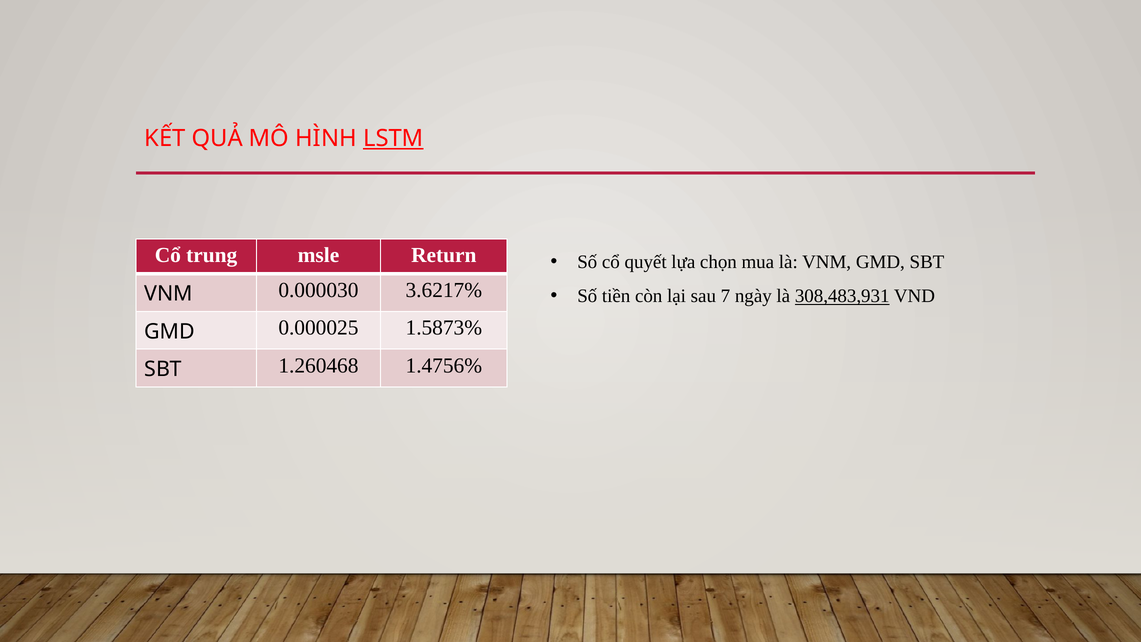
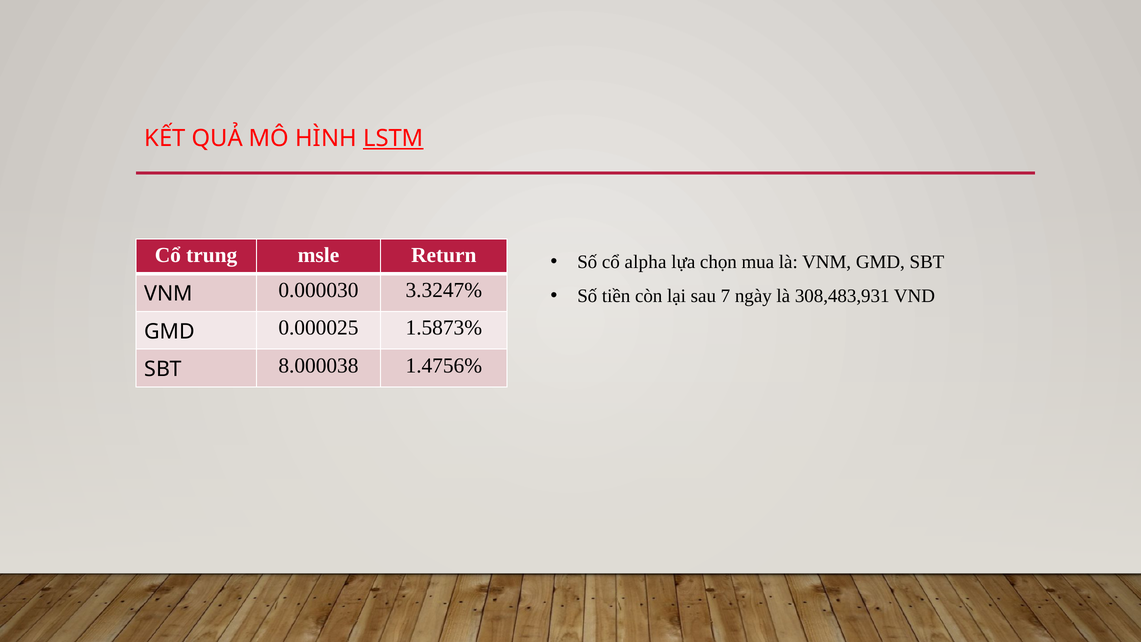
quyết: quyết -> alpha (645, 262)
308,483,931 underline: present -> none (842, 296)
3.6217%: 3.6217% -> 3.3247% (444, 290)
1.260468: 1.260468 -> 8.000038 (318, 365)
